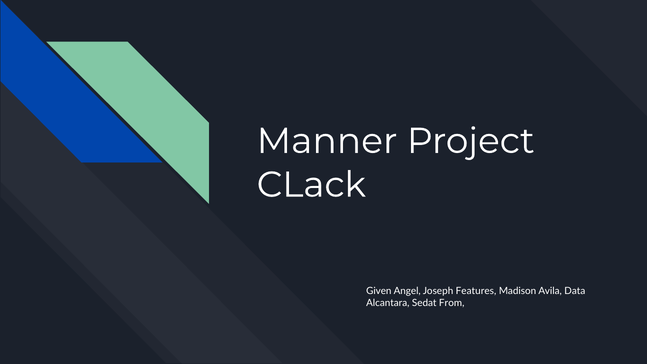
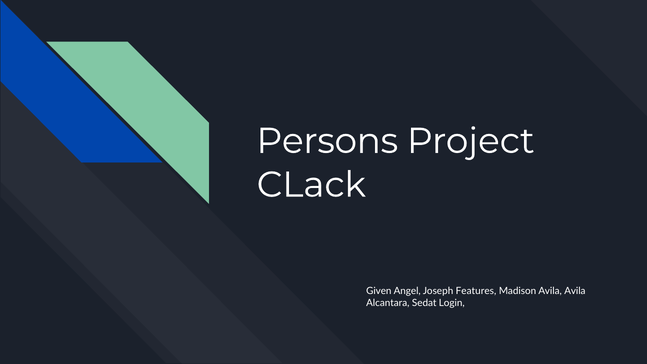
Manner: Manner -> Persons (327, 141)
Avila Data: Data -> Avila (575, 291)
From: From -> Login (452, 303)
